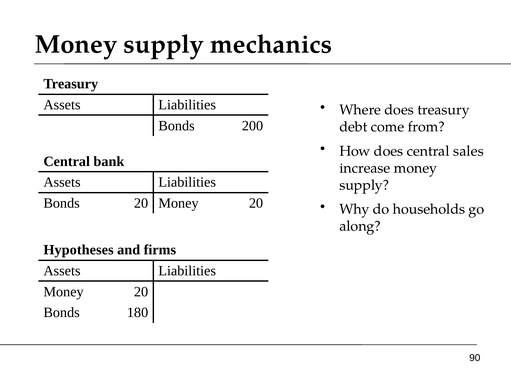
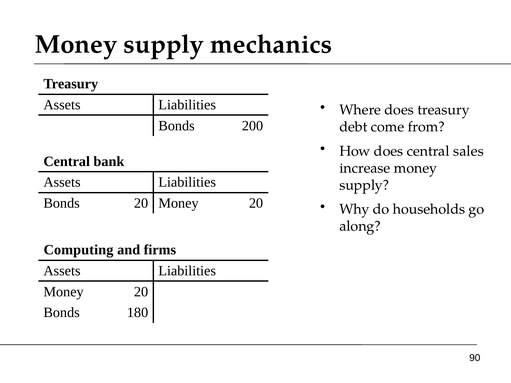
Hypotheses: Hypotheses -> Computing (79, 250)
